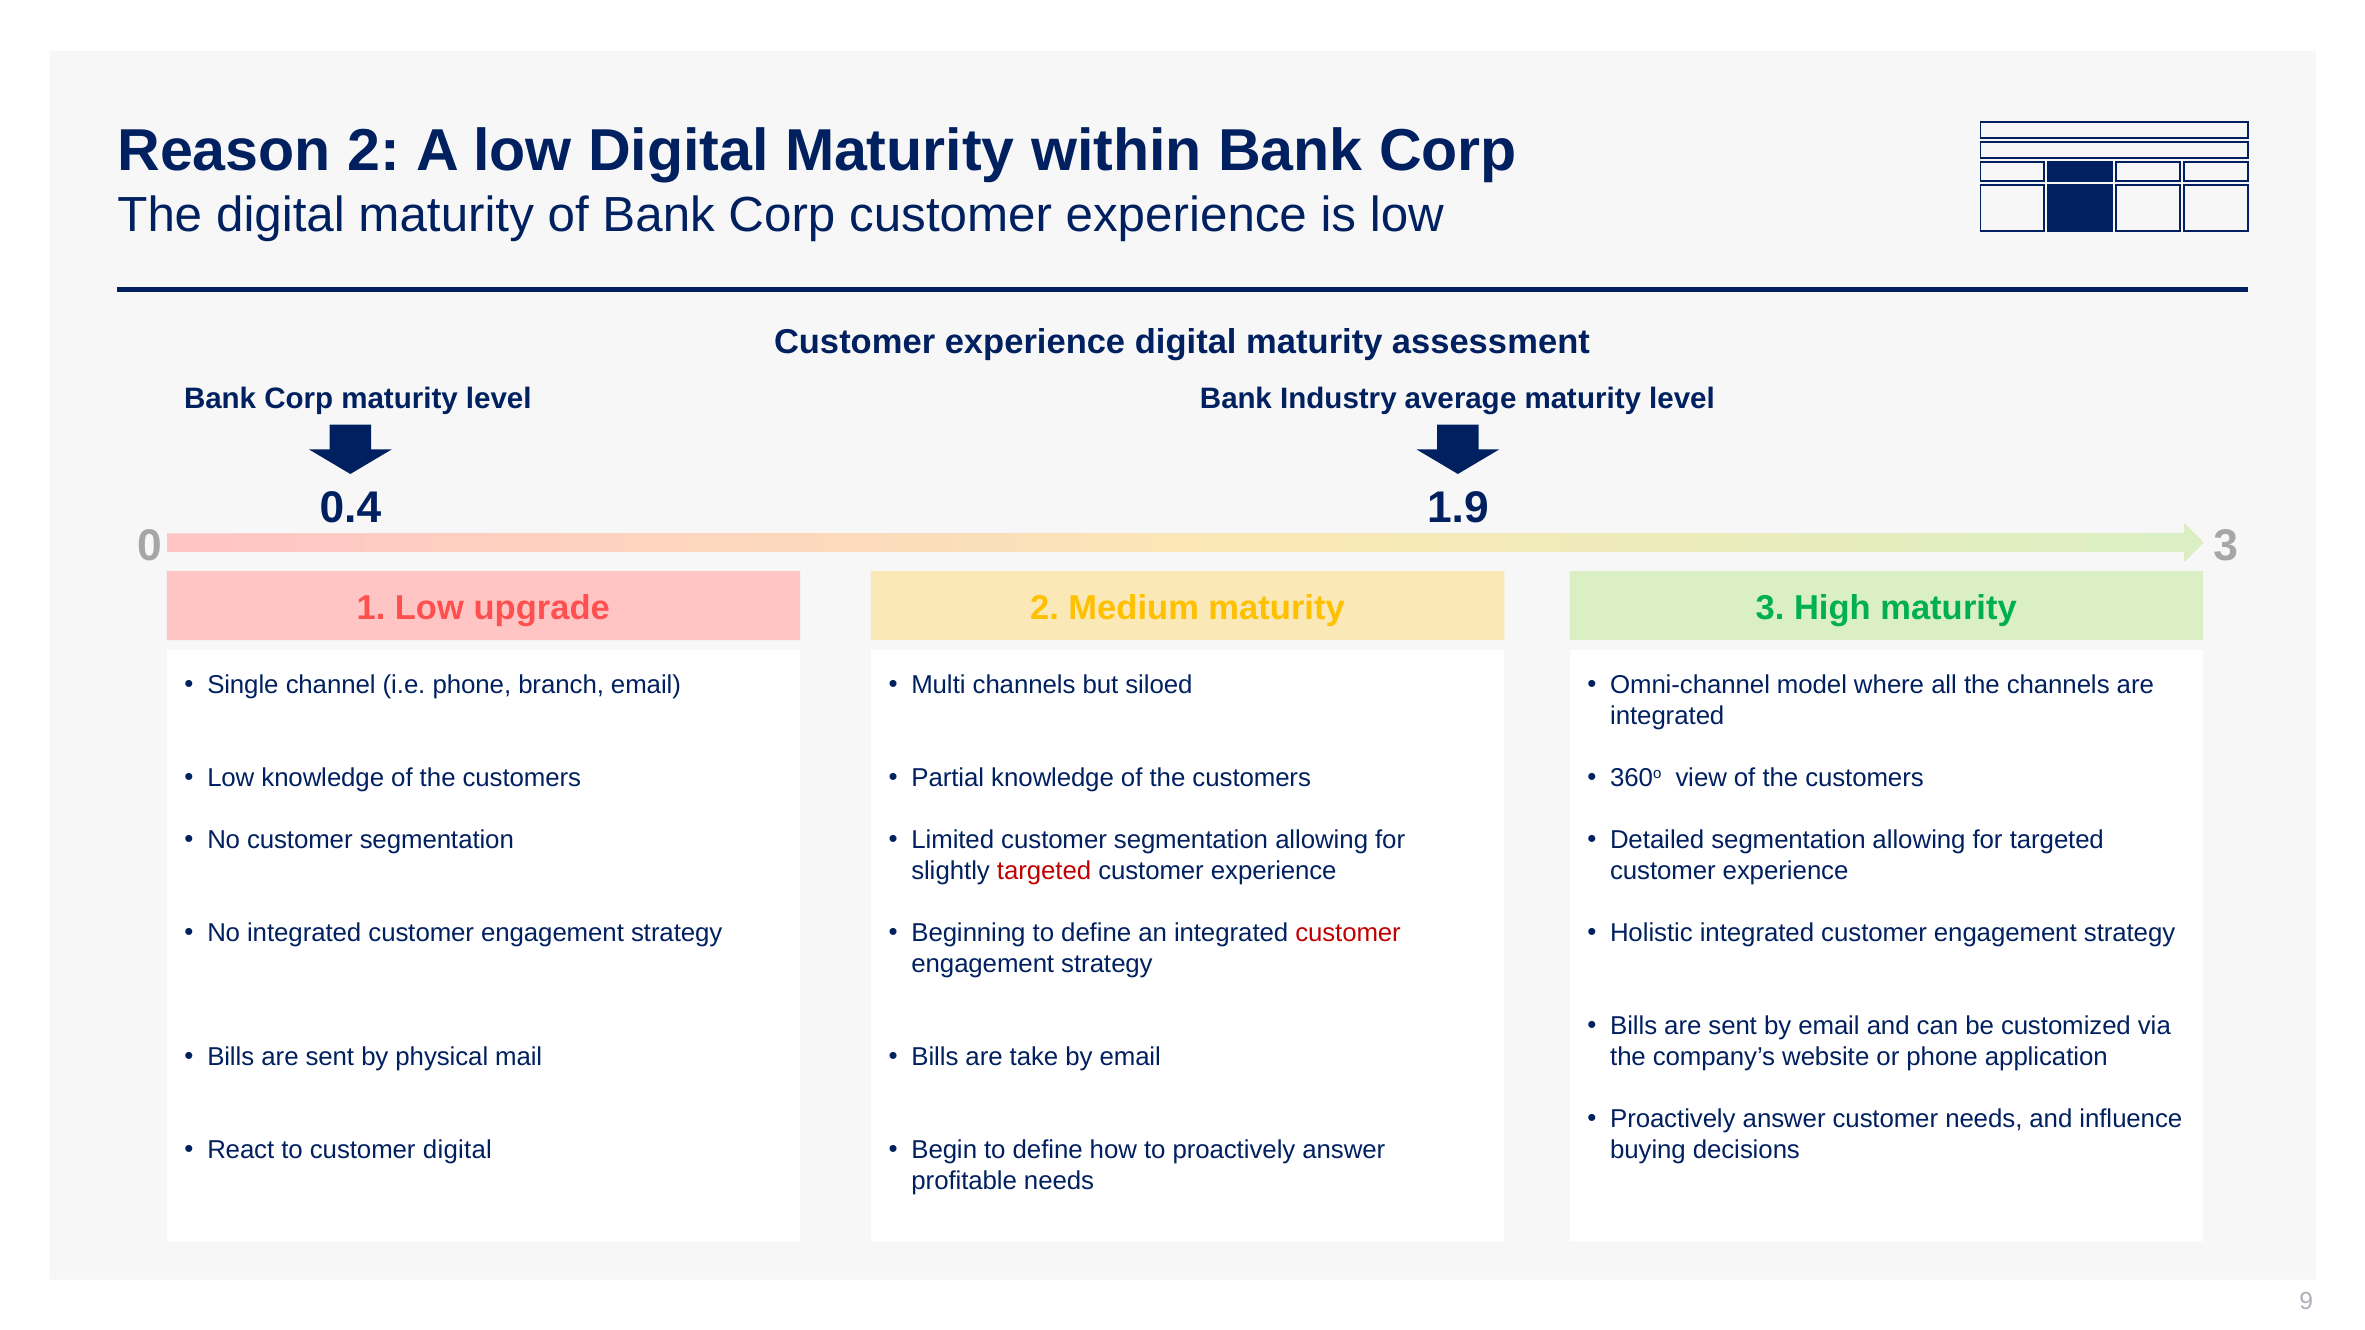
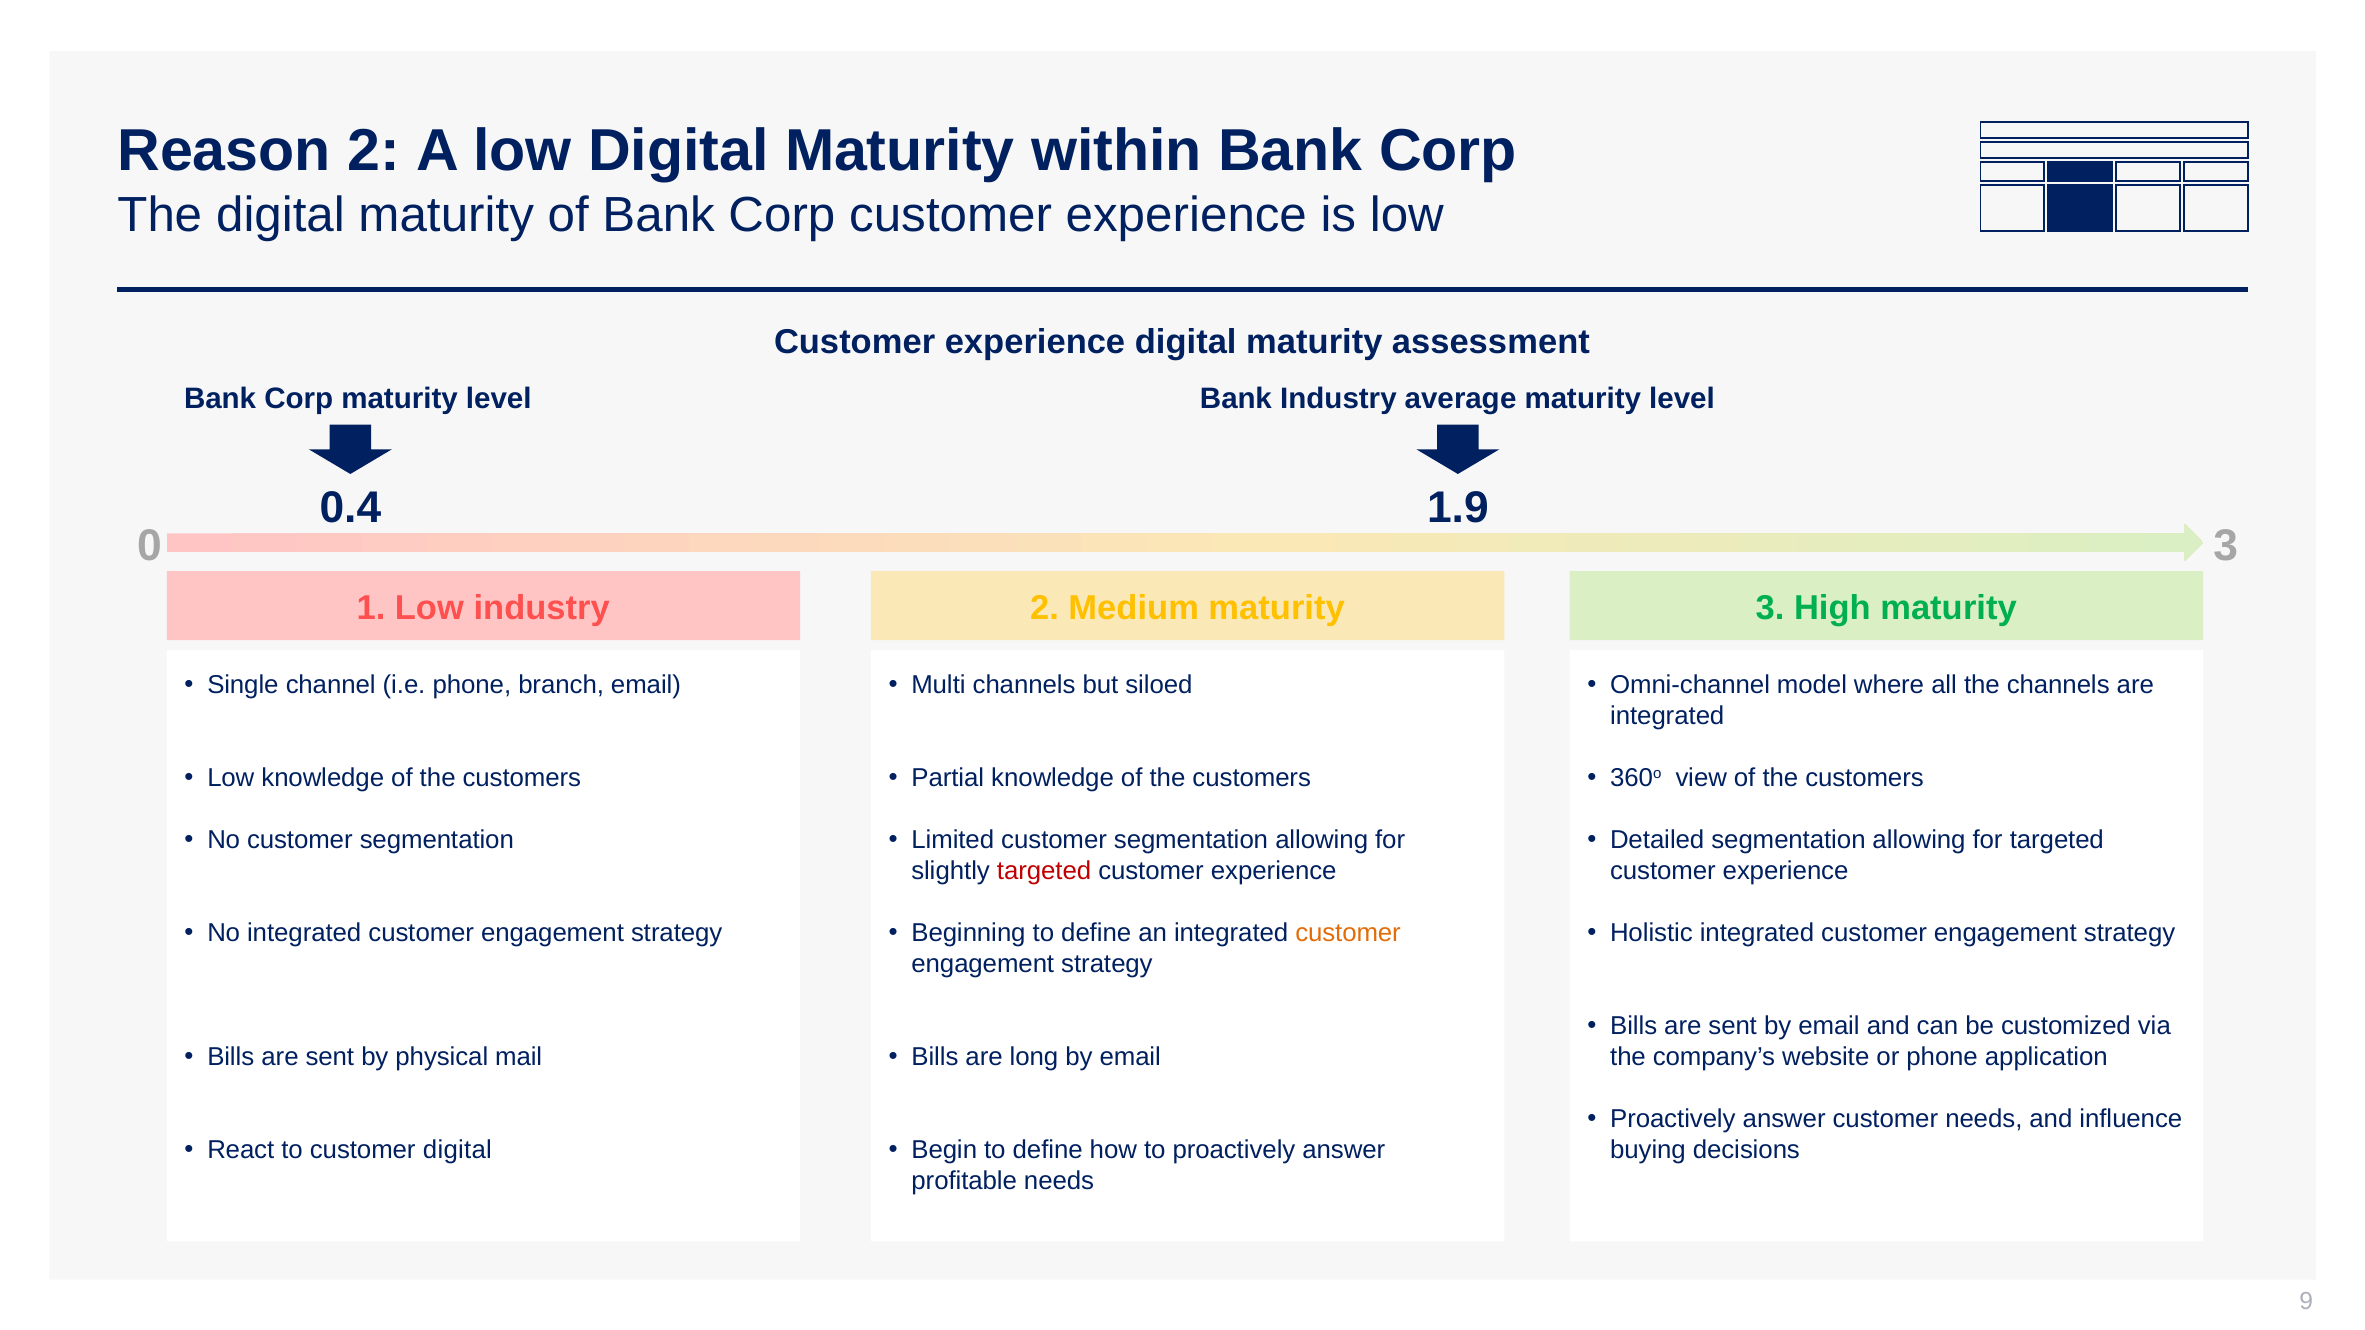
Low upgrade: upgrade -> industry (542, 608)
customer colour: red -> orange (1348, 933)
take: take -> long (1034, 1057)
